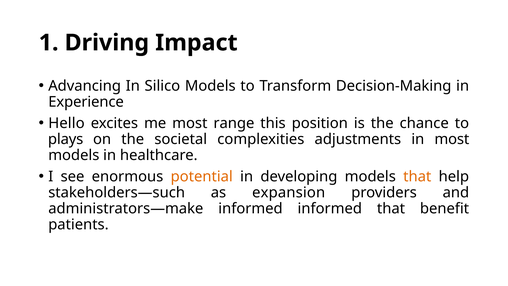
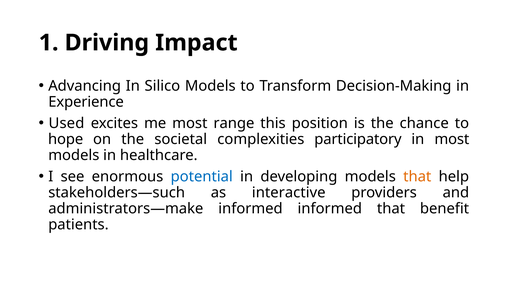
Hello: Hello -> Used (66, 123)
plays: plays -> hope (66, 139)
adjustments: adjustments -> participatory (358, 139)
potential colour: orange -> blue (202, 177)
expansion: expansion -> interactive (289, 193)
